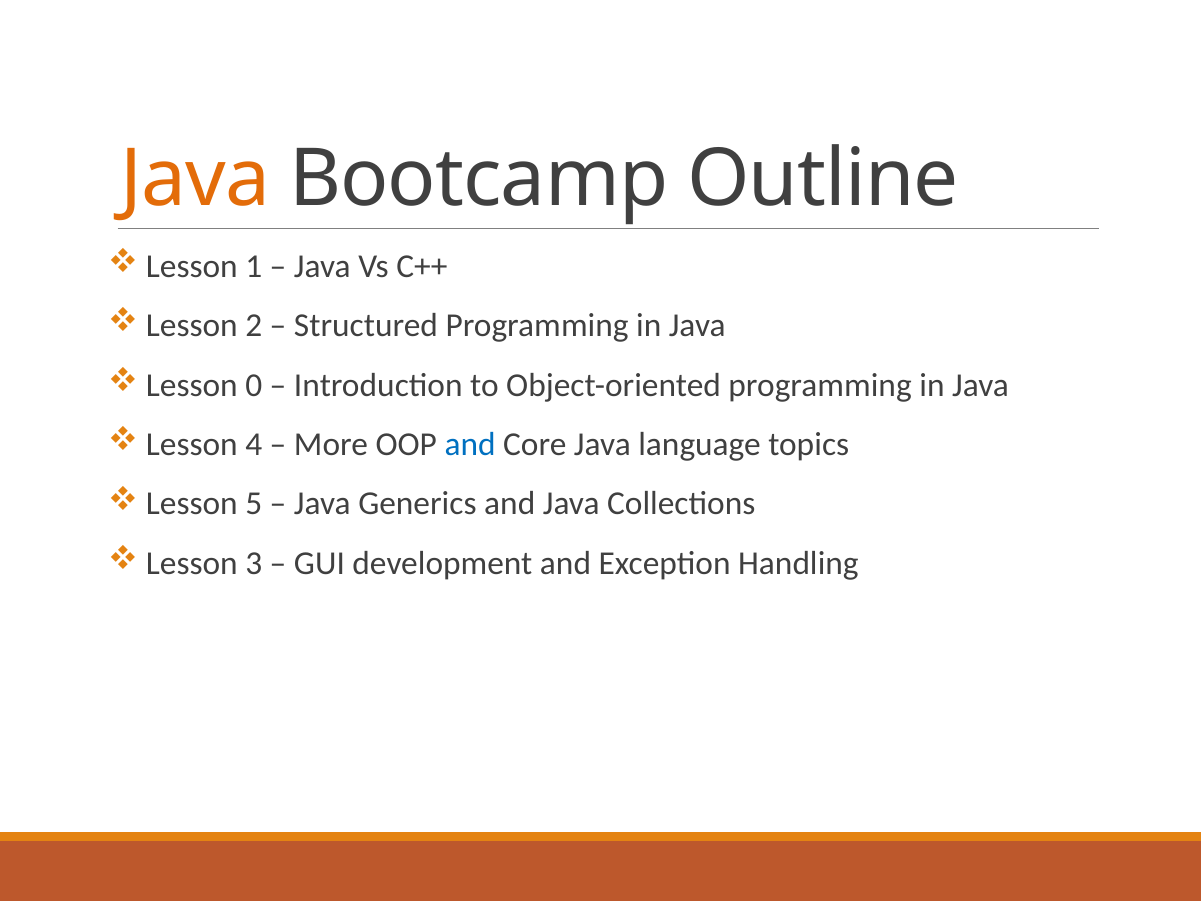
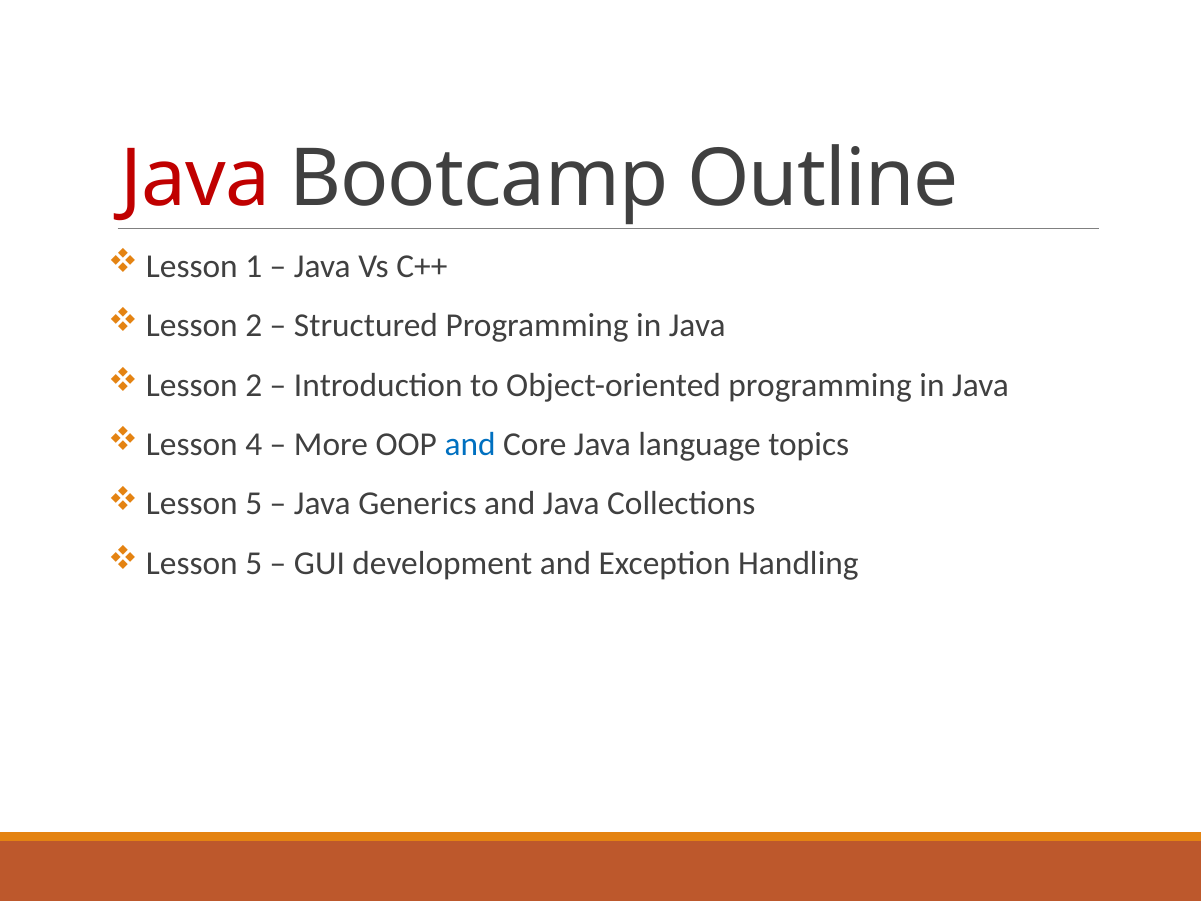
Java colour: orange -> red (195, 179)
0: 0 -> 2 (254, 385)
3: 3 -> 5 (254, 563)
